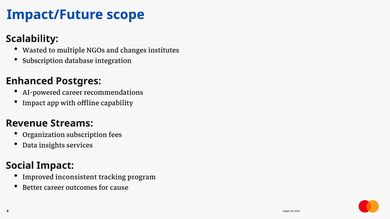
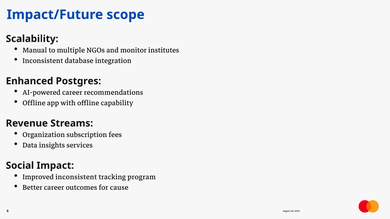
Wasted: Wasted -> Manual (35, 49)
changes: changes -> monitor (133, 49)
Subscription: Subscription -> Inconsistent (43, 60)
Impact: Impact -> Offline (34, 102)
